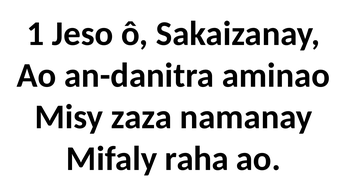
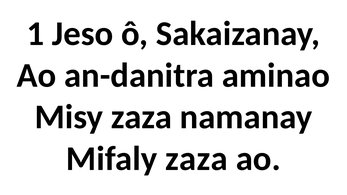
Mifaly raha: raha -> zaza (196, 159)
